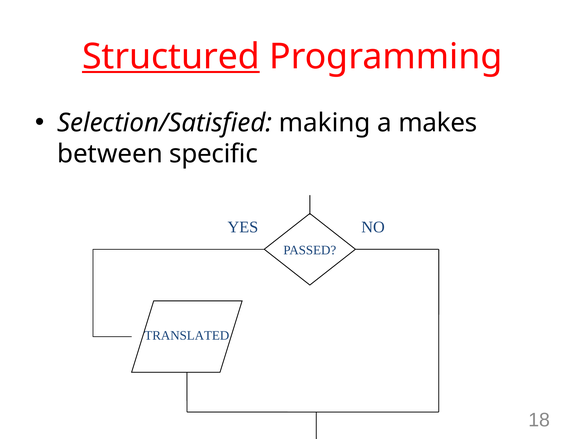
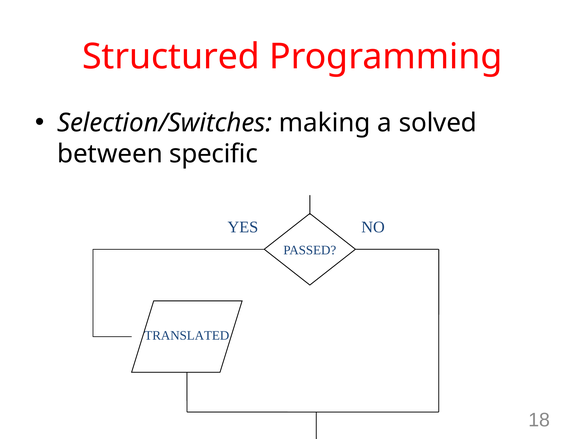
Structured underline: present -> none (171, 57)
Selection/Satisfied: Selection/Satisfied -> Selection/Switches (165, 123)
makes: makes -> solved (438, 123)
